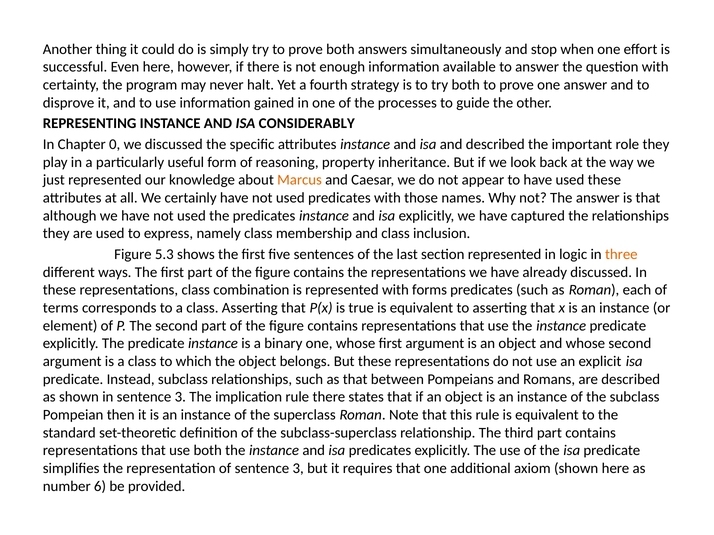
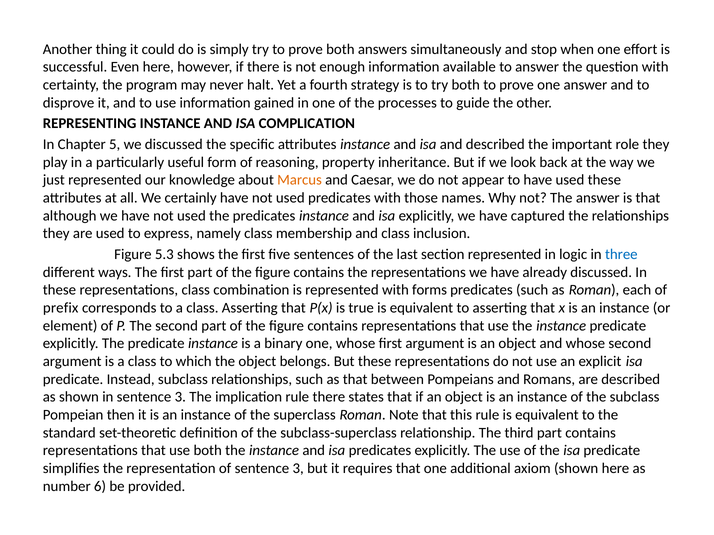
CONSIDERABLY: CONSIDERABLY -> COMPLICATION (307, 124)
0: 0 -> 5 (115, 144)
three colour: orange -> blue (621, 255)
terms: terms -> prefix (61, 308)
